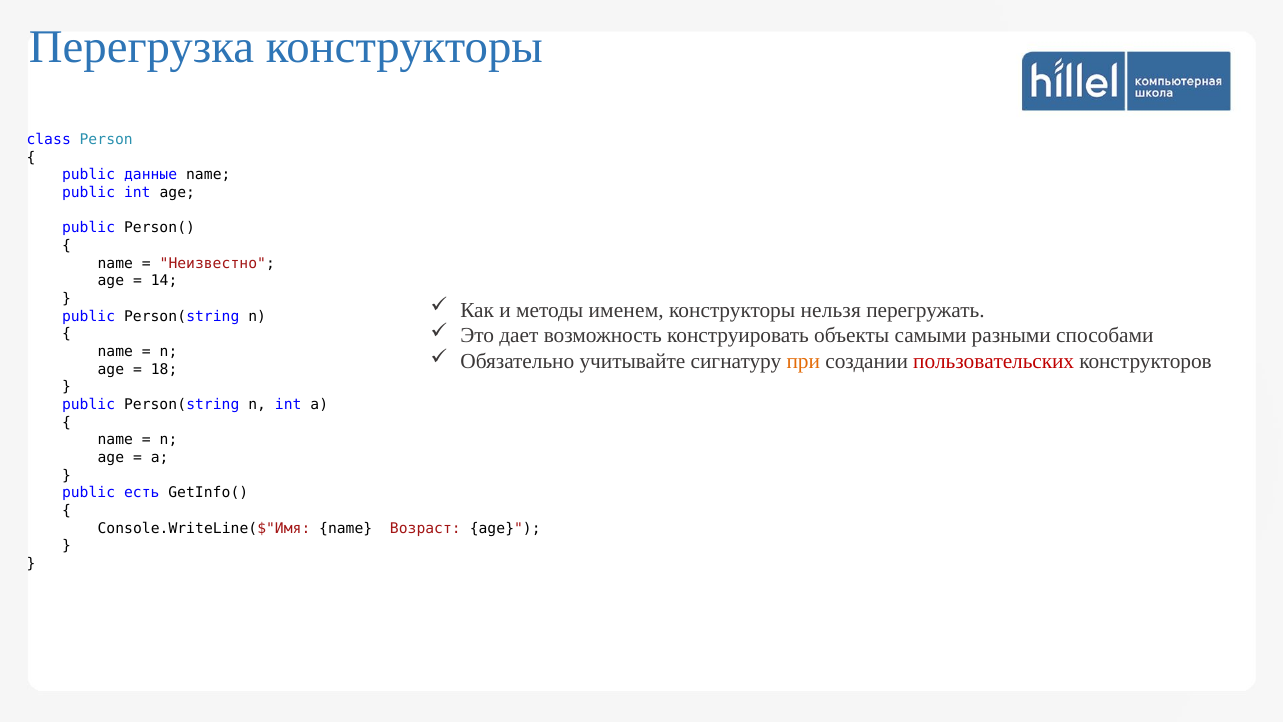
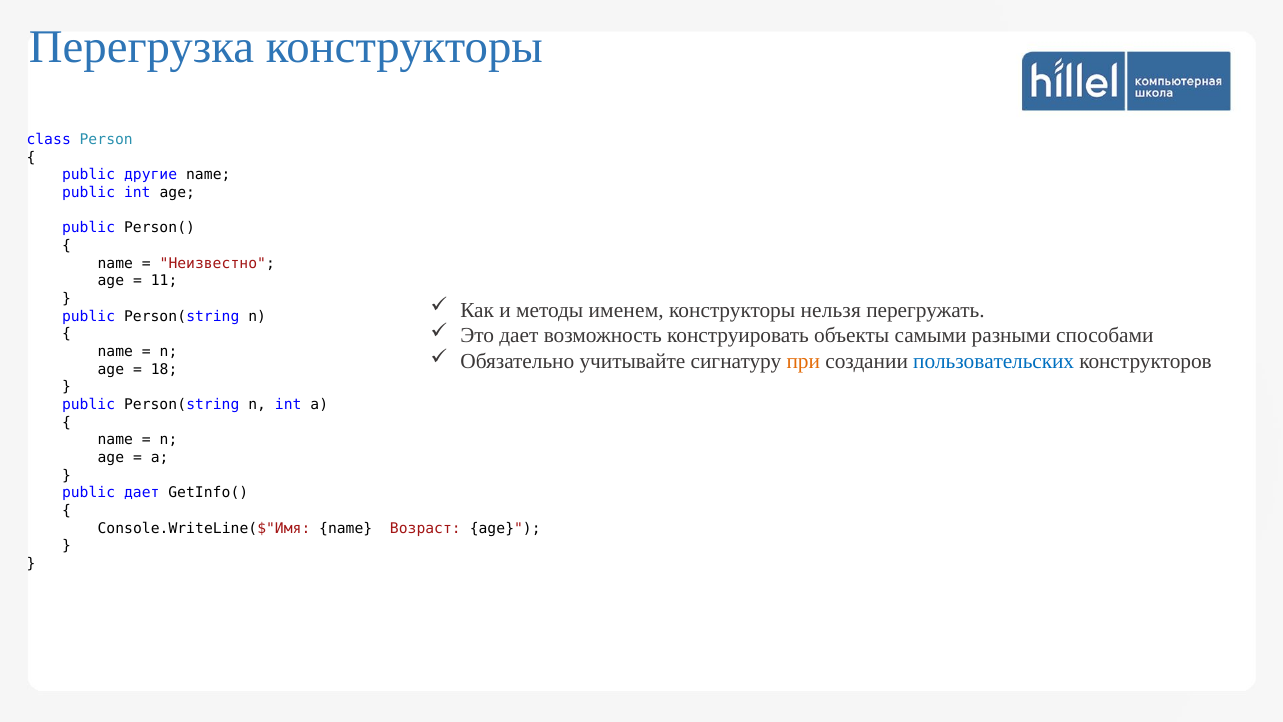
данные: данные -> другие (151, 175)
14: 14 -> 11 (164, 281)
пользовательских colour: red -> blue (994, 361)
public есть: есть -> дает (142, 493)
